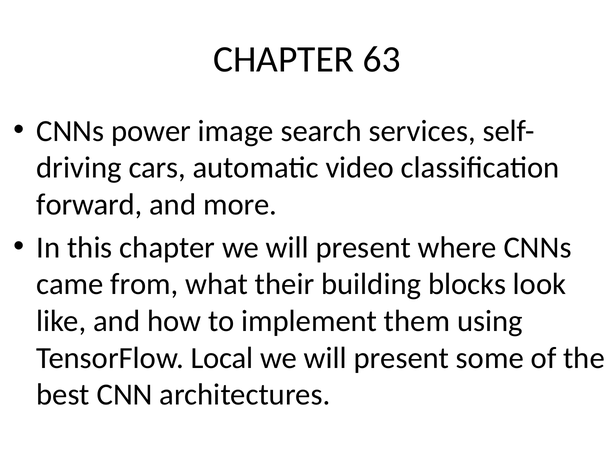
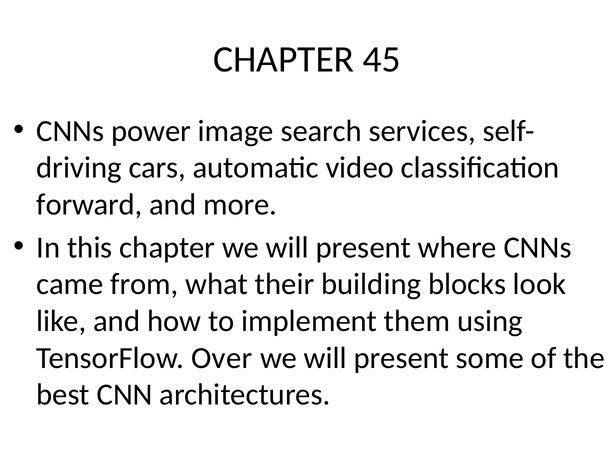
63: 63 -> 45 (382, 59)
Local: Local -> Over (222, 358)
